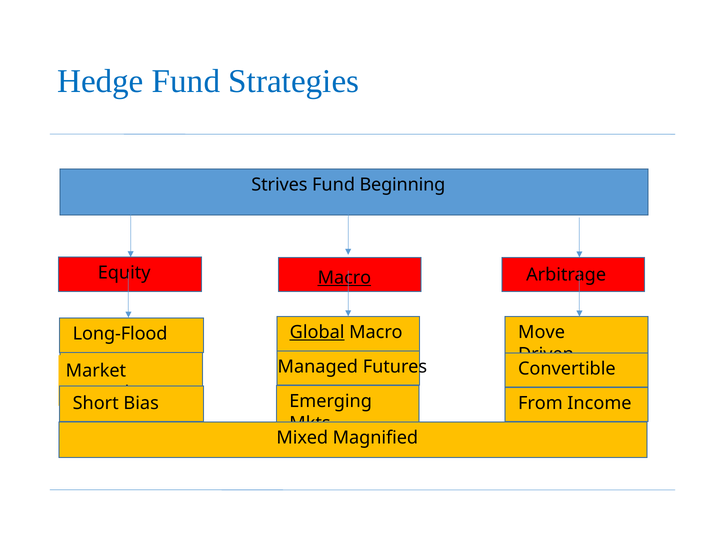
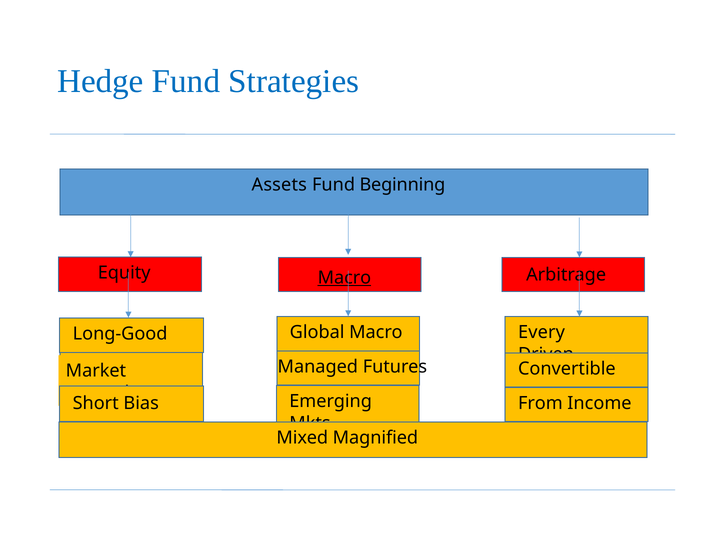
Strives: Strives -> Assets (279, 185)
Global underline: present -> none (317, 332)
Move: Move -> Every (541, 332)
Long-Flood: Long-Flood -> Long-Good (120, 334)
